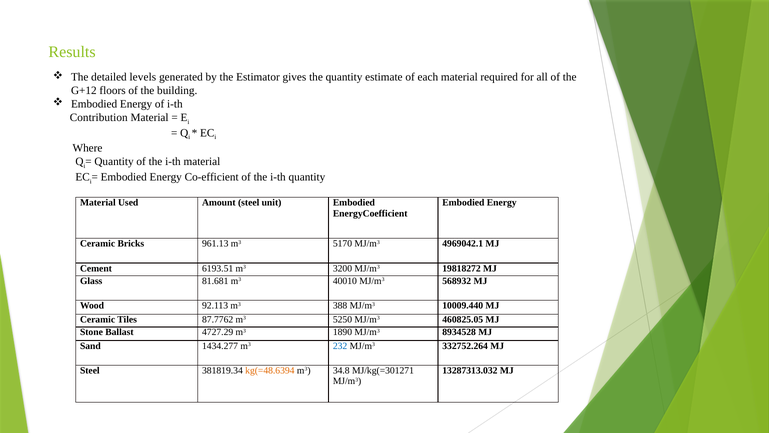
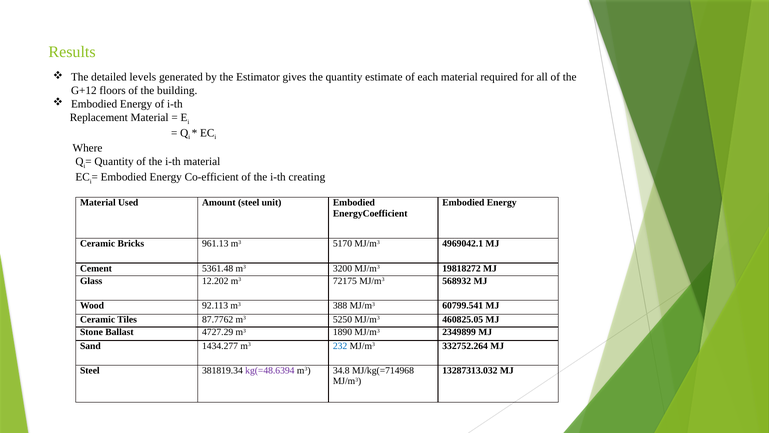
Contribution: Contribution -> Replacement (99, 117)
i-th quantity: quantity -> creating (307, 177)
6193.51: 6193.51 -> 5361.48 (218, 268)
81.681: 81.681 -> 12.202 (215, 281)
40010: 40010 -> 72175 (345, 281)
10009.440: 10009.440 -> 60799.541 (463, 305)
8934528: 8934528 -> 2349899 (459, 332)
kg(=48.6394 colour: orange -> purple (270, 370)
MJ/kg(=301271: MJ/kg(=301271 -> MJ/kg(=714968 (383, 370)
